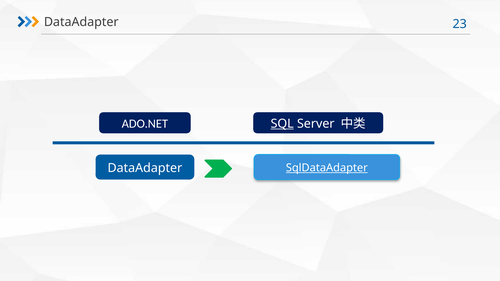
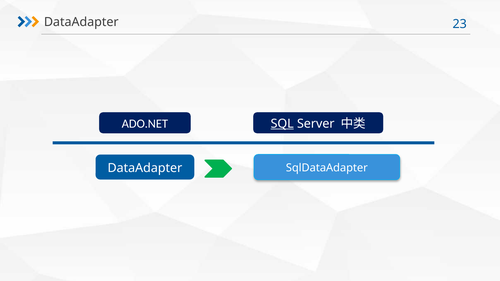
SqlDataAdapter underline: present -> none (327, 168)
